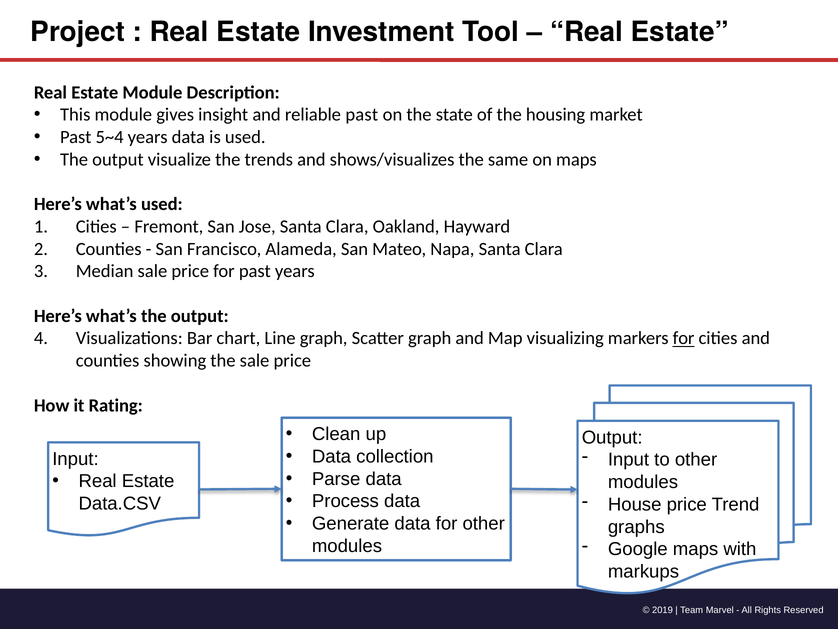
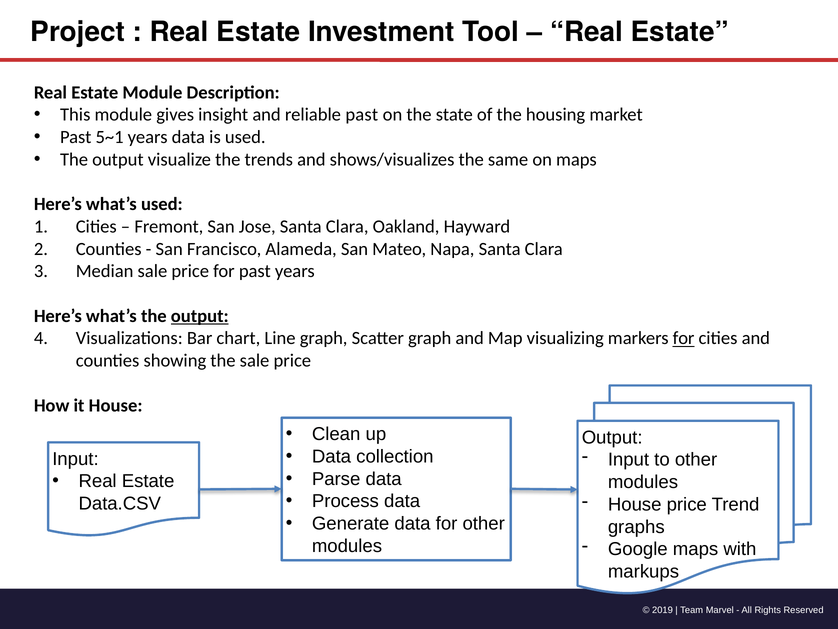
5~4: 5~4 -> 5~1 (110, 137)
output underline: none -> present (200, 316)
it Rating: Rating -> House (116, 405)
